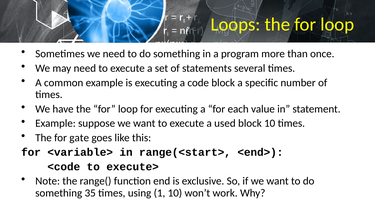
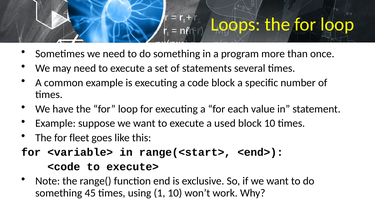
gate: gate -> fleet (79, 138)
35: 35 -> 45 (90, 193)
